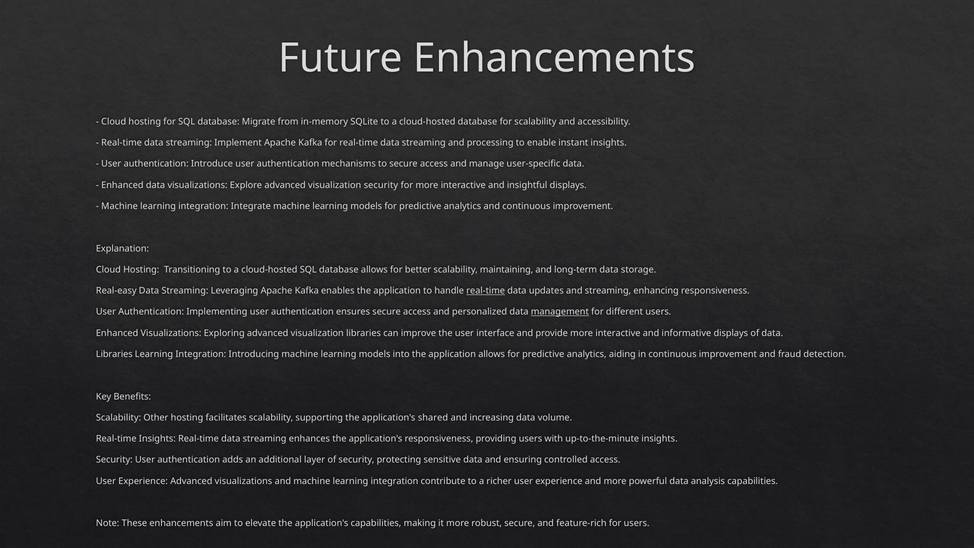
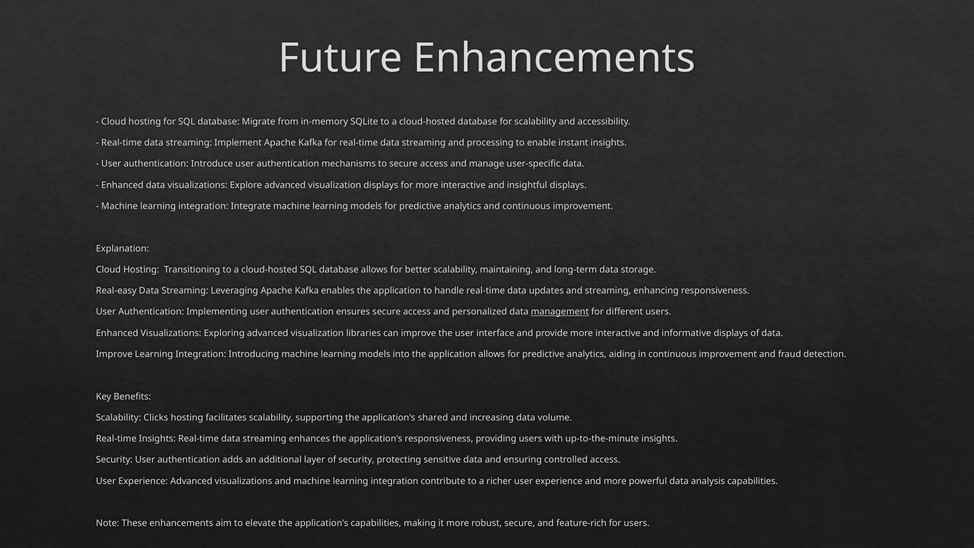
visualization security: security -> displays (381, 185)
real-time underline: present -> none (486, 291)
Libraries: Libraries -> Improve (114, 354)
Other: Other -> Clicks (156, 418)
